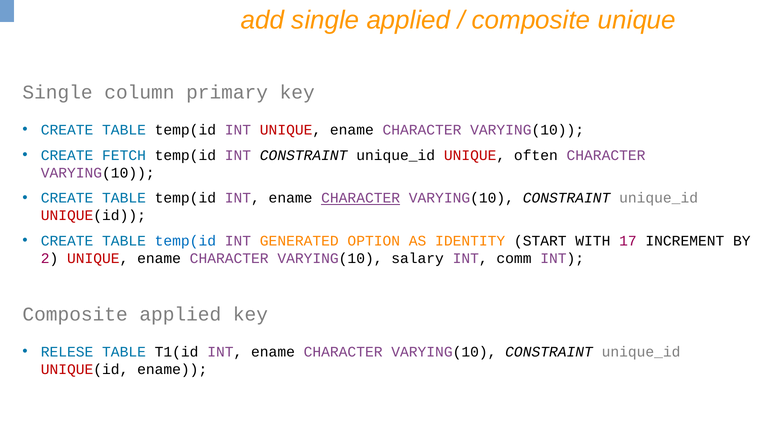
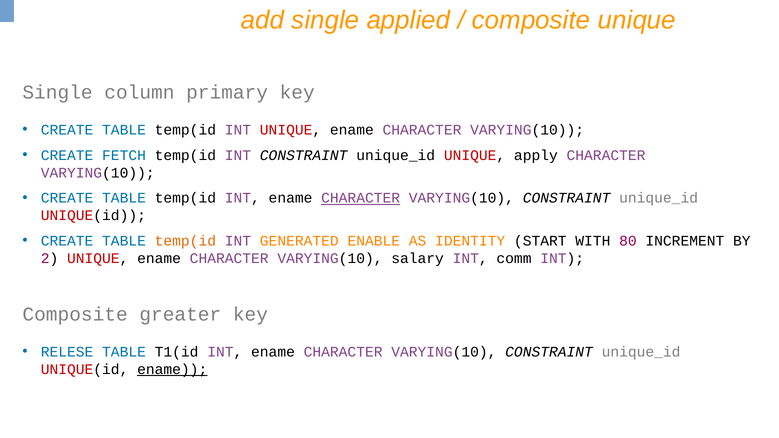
often: often -> apply (536, 155)
temp(id colour: blue -> orange (185, 241)
OPTION: OPTION -> ENABLE (374, 241)
17: 17 -> 80 (628, 241)
Composite applied: applied -> greater (180, 314)
ename underline: none -> present (172, 369)
